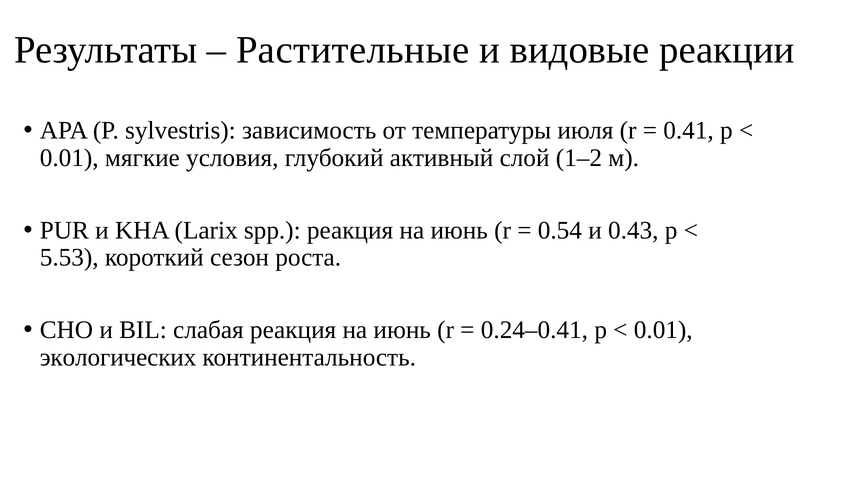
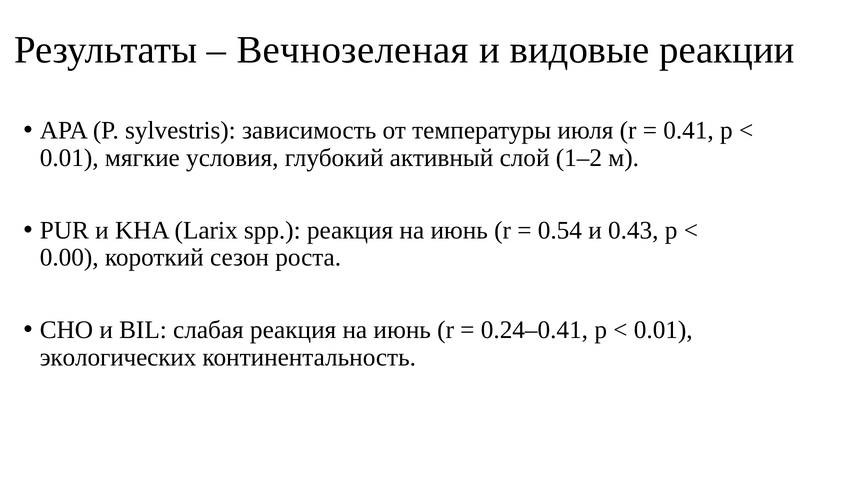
Растительные: Растительные -> Вечнозеленая (353, 50)
5.53: 5.53 -> 0.00 (69, 258)
